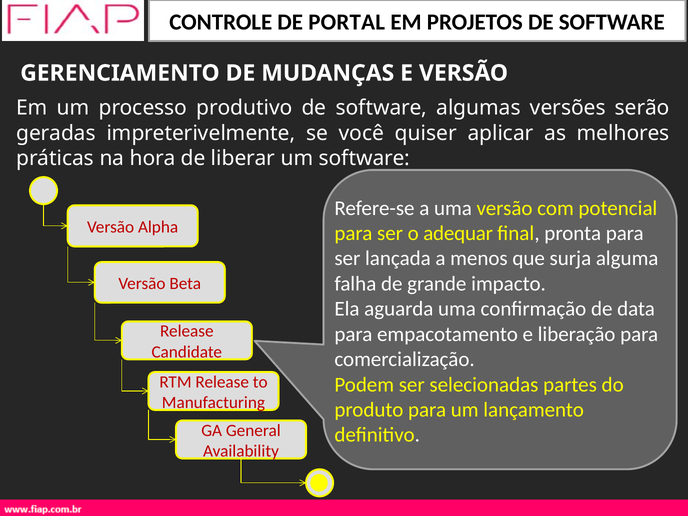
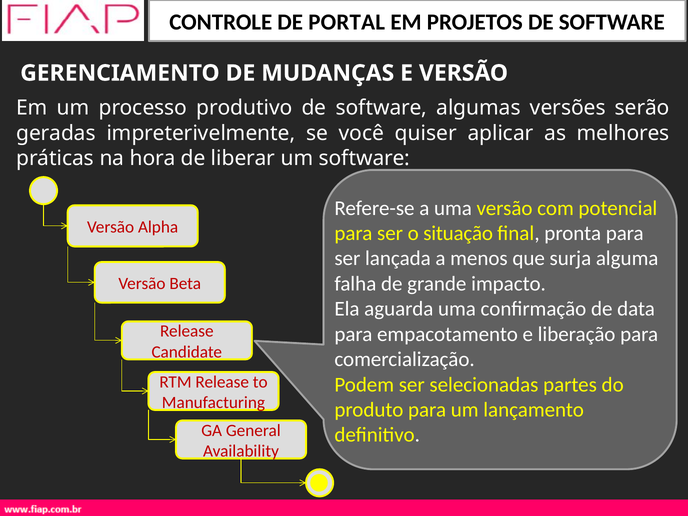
adequar: adequar -> situação (458, 233)
